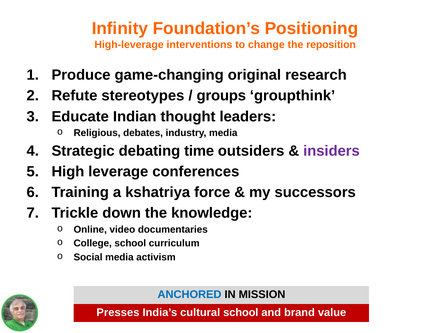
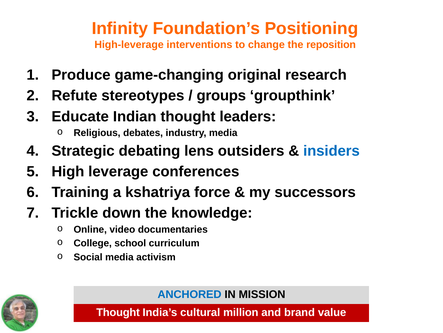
time: time -> lens (199, 151)
insiders colour: purple -> blue (331, 151)
Presses: Presses -> Thought (118, 312)
cultural school: school -> million (241, 312)
